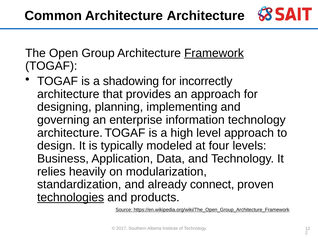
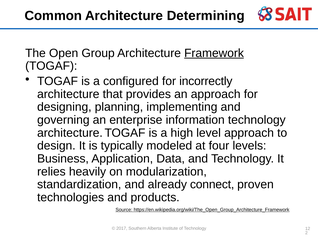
Architecture Architecture: Architecture -> Determining (206, 16)
shadowing: shadowing -> configured (131, 81)
technologies underline: present -> none (71, 197)
